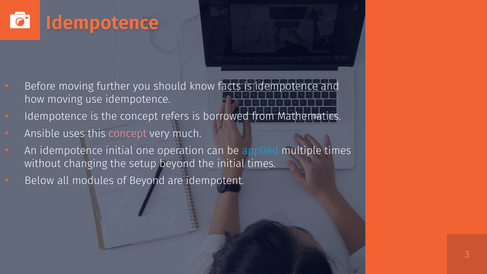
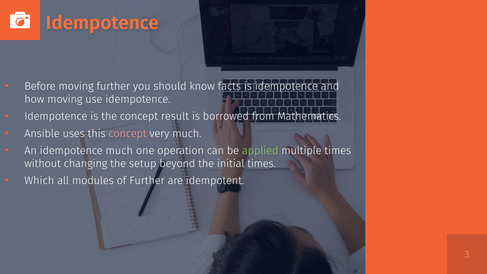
refers: refers -> result (175, 116)
idempotence initial: initial -> much (119, 150)
applied colour: light blue -> light green (260, 150)
Below: Below -> Which (39, 181)
of Beyond: Beyond -> Further (147, 181)
